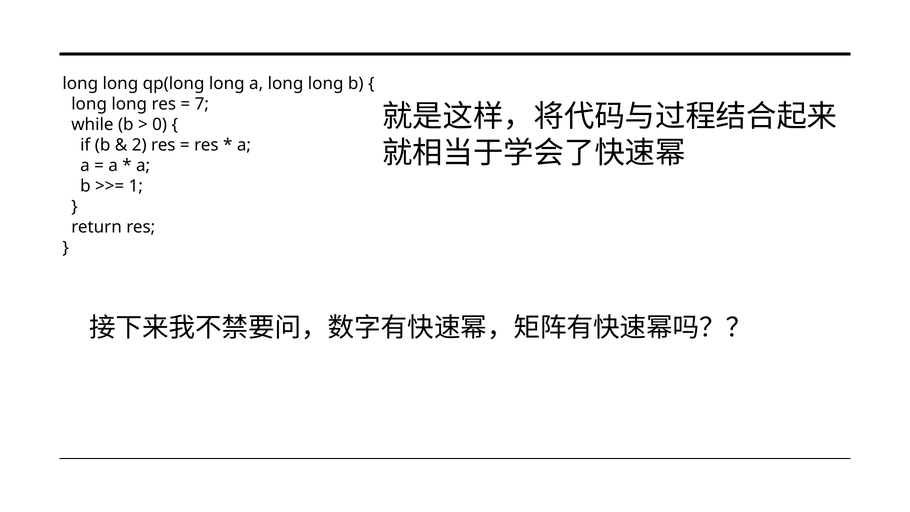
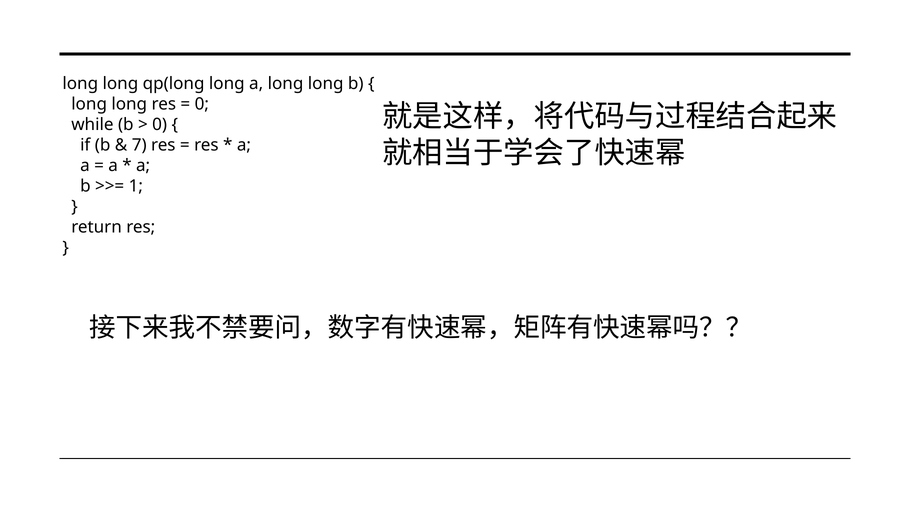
7: 7 -> 0 (202, 104)
2: 2 -> 7 (139, 145)
